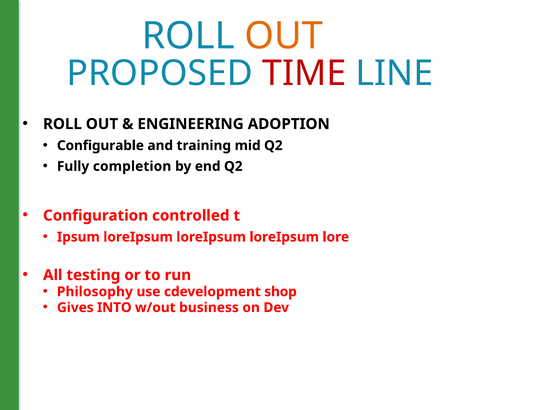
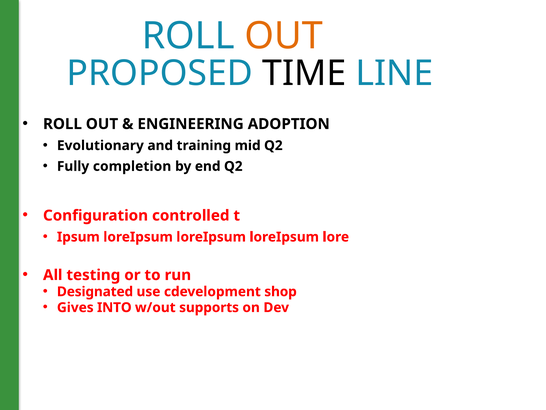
TIME colour: red -> black (304, 73)
Configurable: Configurable -> Evolutionary (100, 145)
Philosophy: Philosophy -> Designated (95, 291)
business: business -> supports (209, 307)
